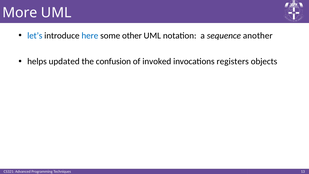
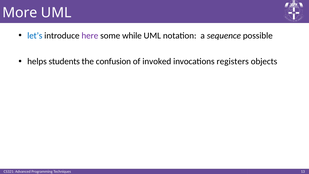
here colour: blue -> purple (90, 36)
other: other -> while (132, 36)
another: another -> possible (258, 36)
updated: updated -> students (64, 61)
